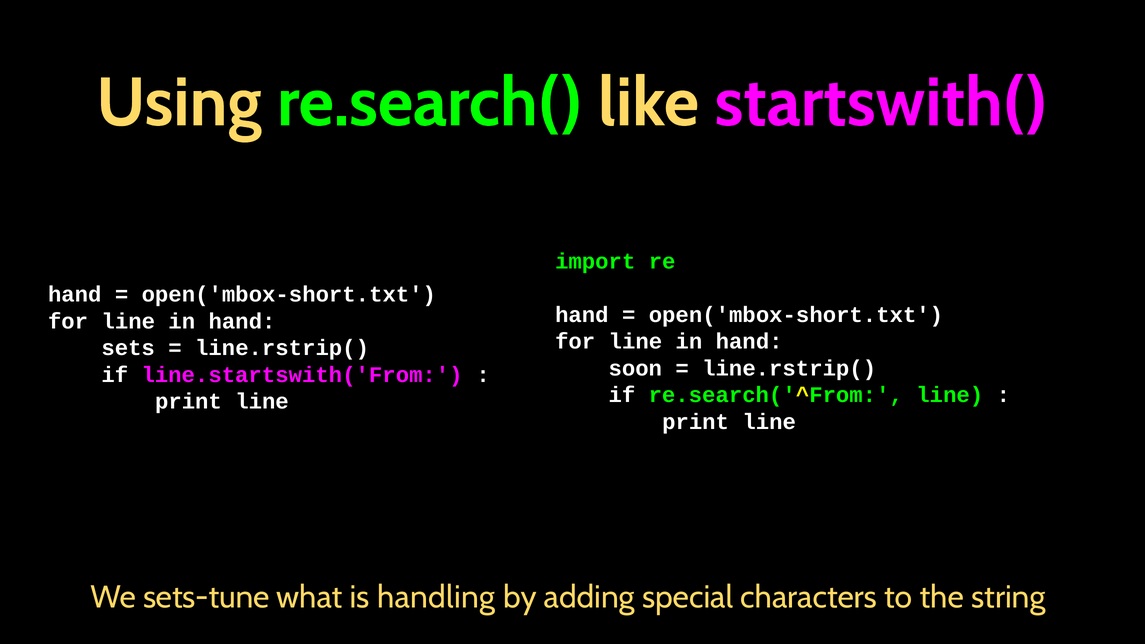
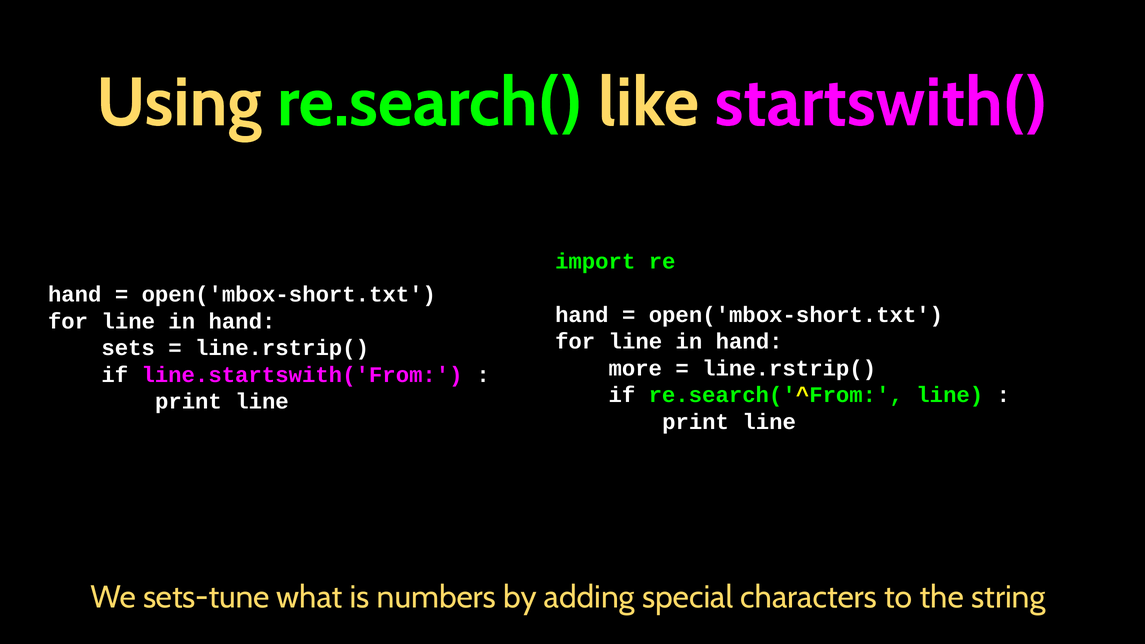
soon: soon -> more (635, 368)
handling: handling -> numbers (436, 598)
